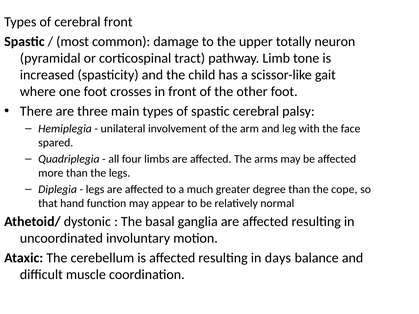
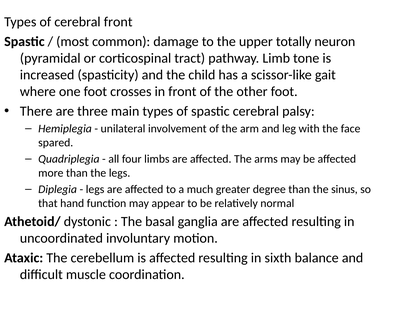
cope: cope -> sinus (344, 189)
days: days -> sixth (278, 258)
